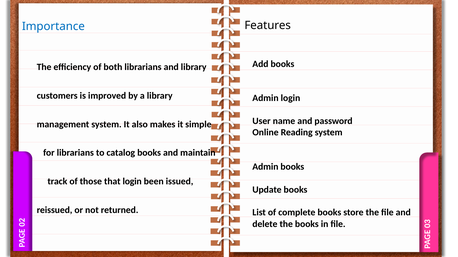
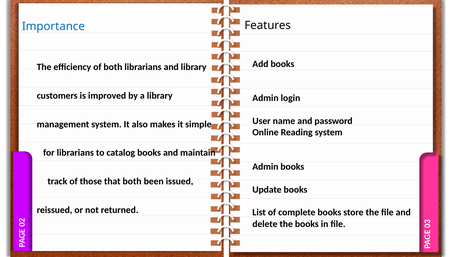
that login: login -> both (132, 182)
